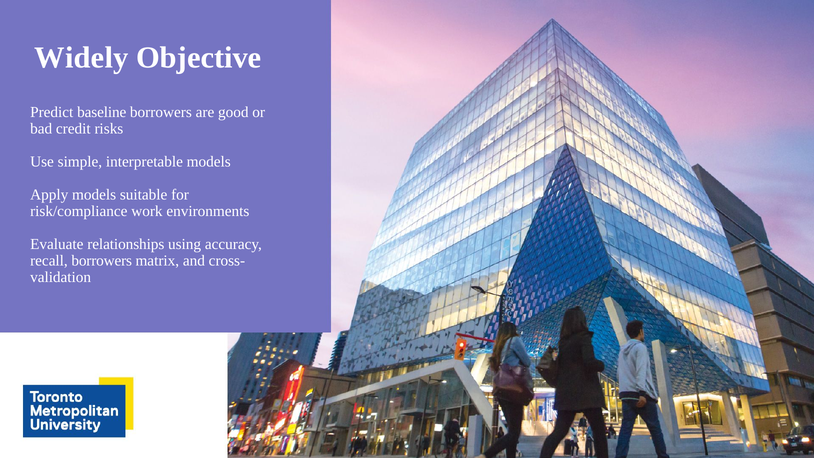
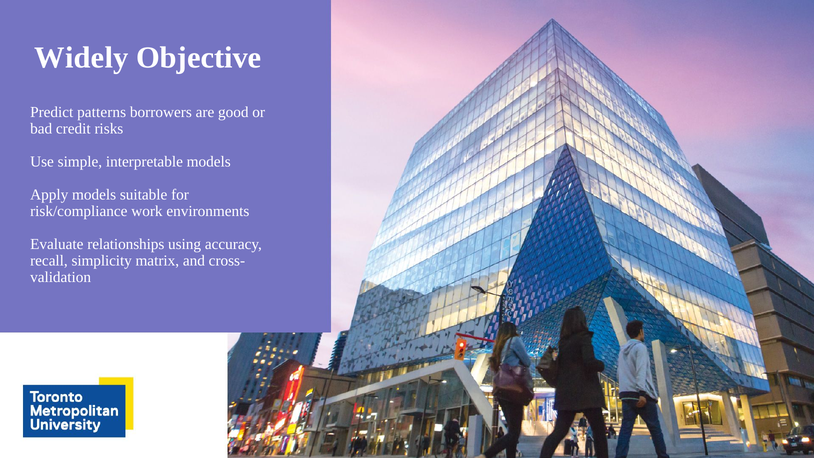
baseline: baseline -> patterns (102, 112)
recall borrowers: borrowers -> simplicity (102, 261)
